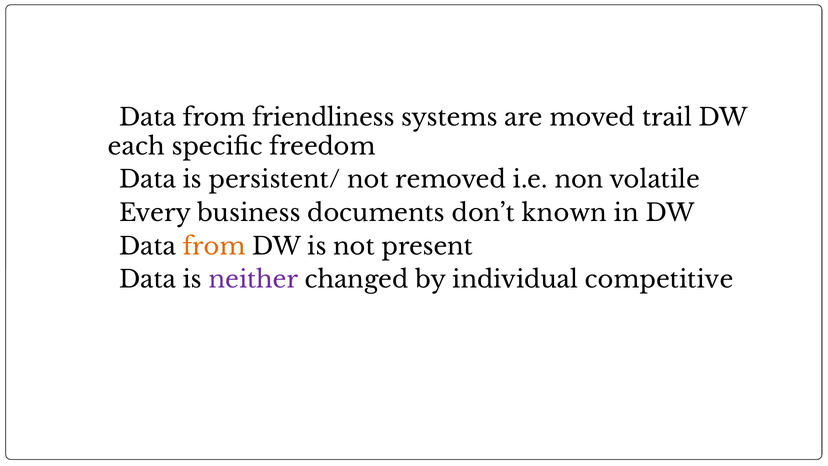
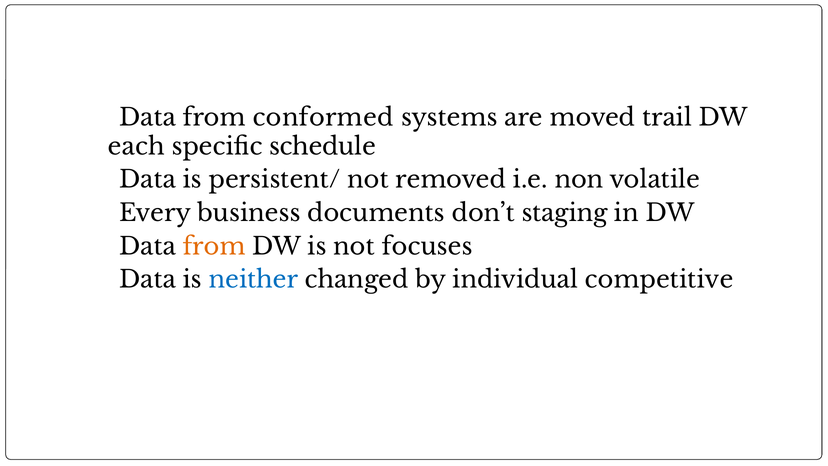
friendliness: friendliness -> conformed (323, 118)
freedom: freedom -> schedule (322, 147)
known: known -> staging (565, 213)
present: present -> focuses (427, 247)
neither colour: purple -> blue (253, 280)
